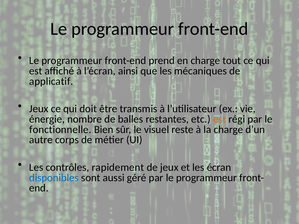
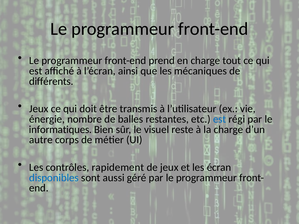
applicatif: applicatif -> différents (51, 81)
est colour: orange -> blue (220, 119)
fonctionnelle: fonctionnelle -> informatiques (60, 130)
